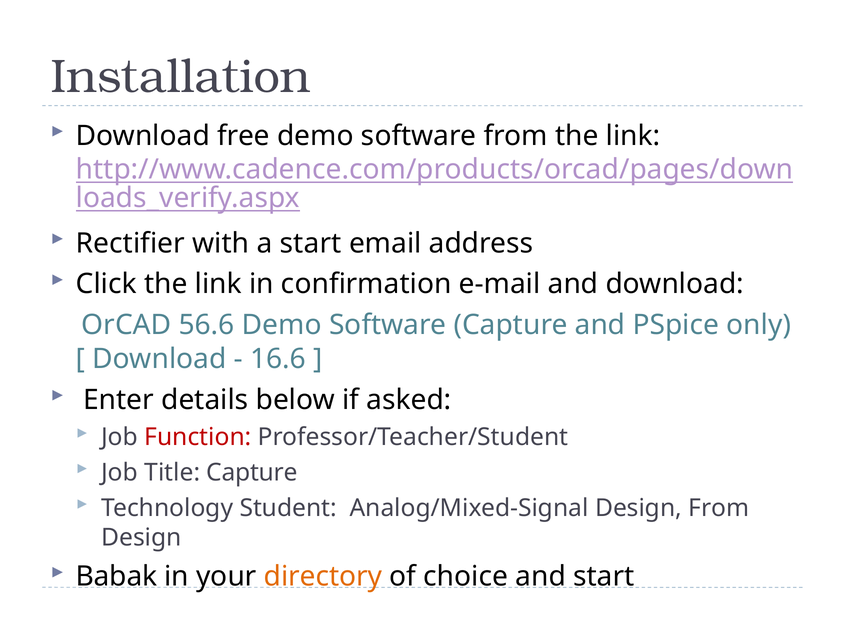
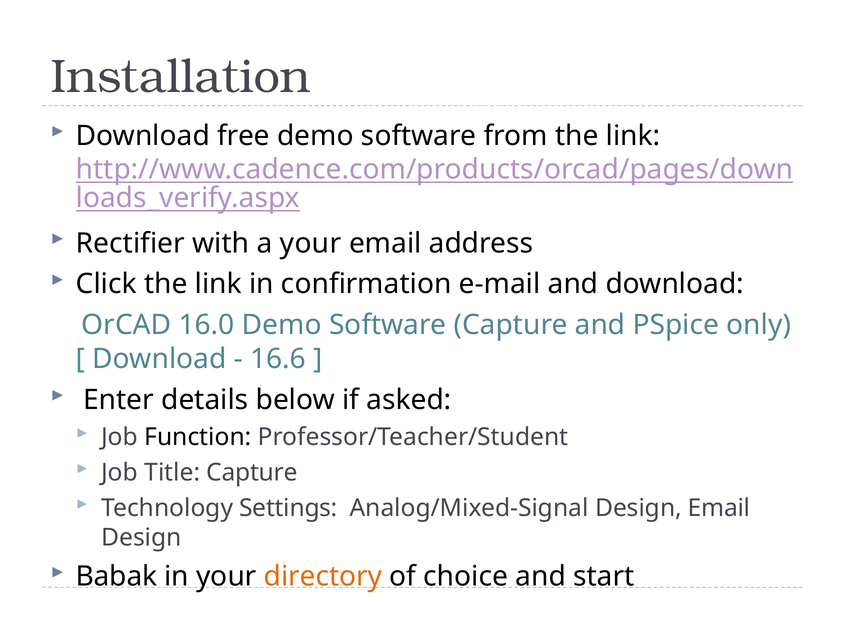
a start: start -> your (311, 243)
56.6: 56.6 -> 16.0 (207, 325)
Function colour: red -> black (198, 437)
Student: Student -> Settings (288, 508)
Design From: From -> Email (719, 508)
